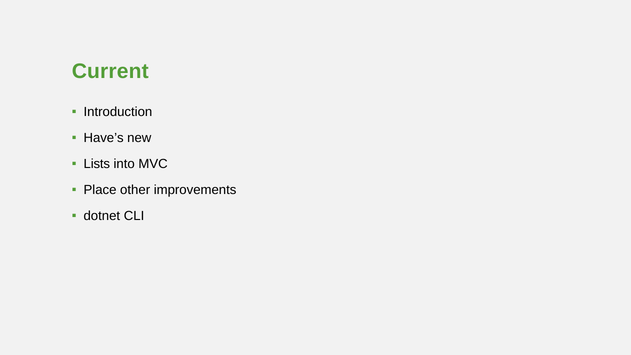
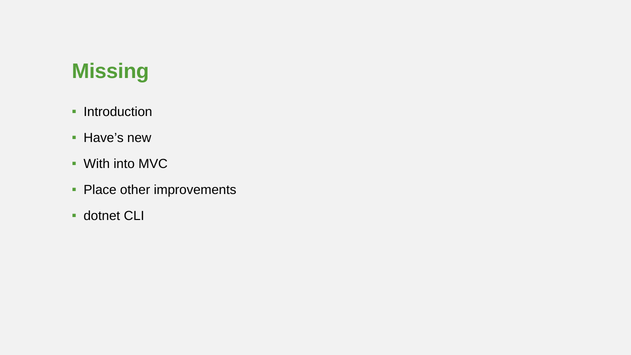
Current: Current -> Missing (110, 71)
Lists: Lists -> With (97, 164)
